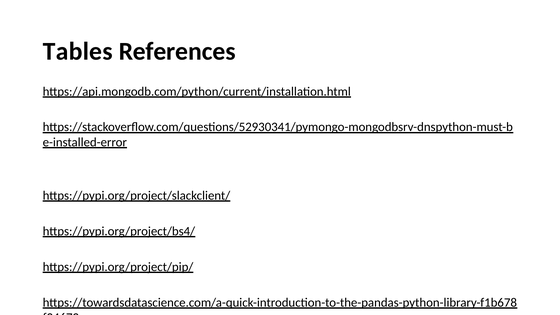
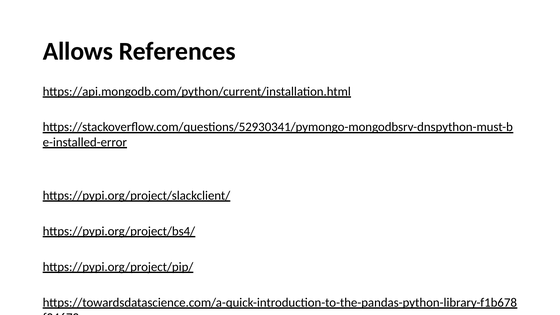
Tables: Tables -> Allows (78, 51)
